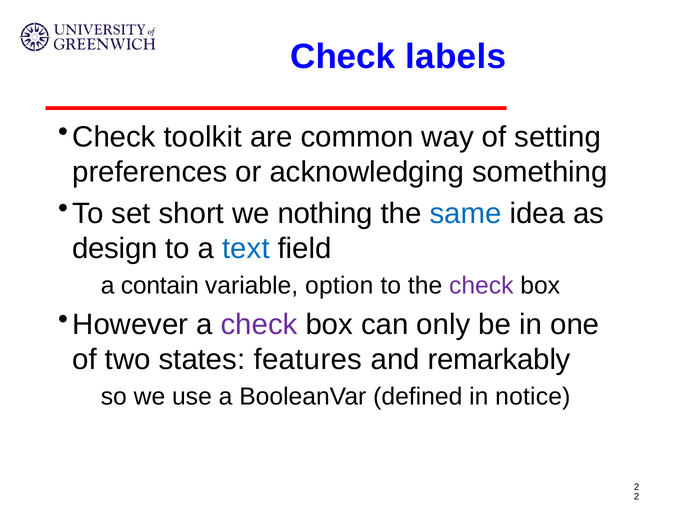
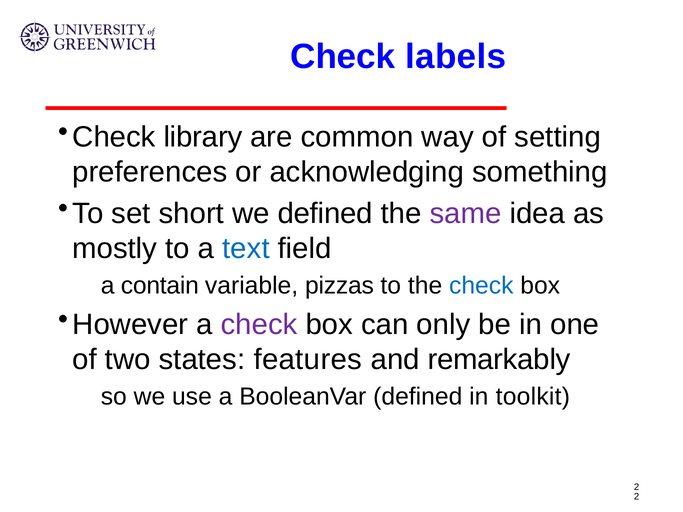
toolkit: toolkit -> library (203, 137)
we nothing: nothing -> defined (325, 213)
same colour: blue -> purple (465, 213)
design: design -> mostly (115, 249)
option: option -> pizzas (339, 286)
check colour: purple -> blue (481, 286)
notice: notice -> toolkit (533, 397)
